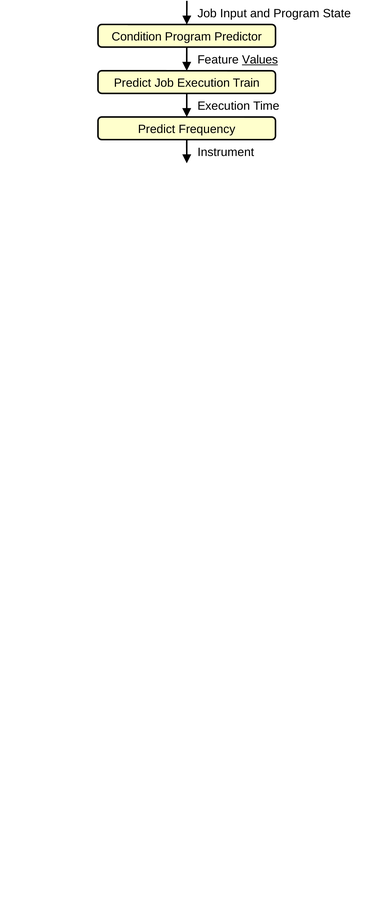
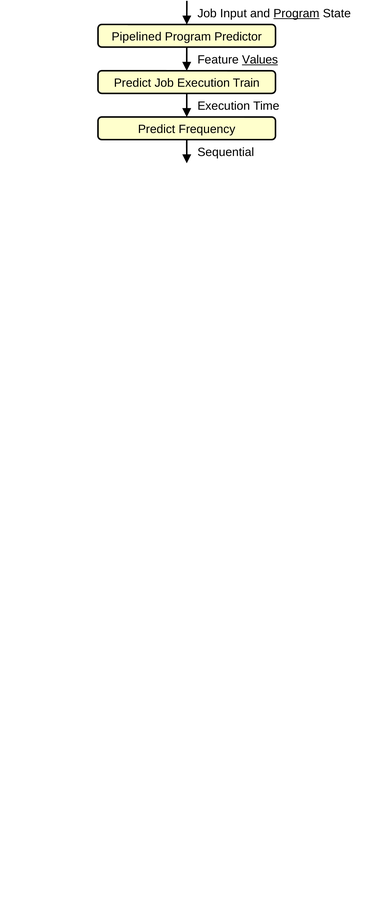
Program underline: none -> present (296, 13)
Condition: Condition -> Pipelined (137, 37)
Instrument: Instrument -> Sequential (226, 152)
